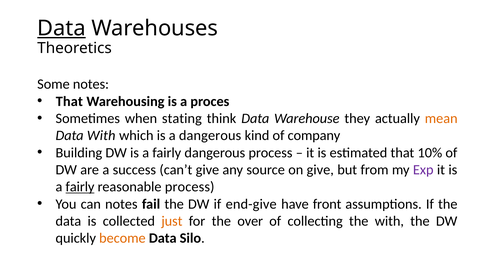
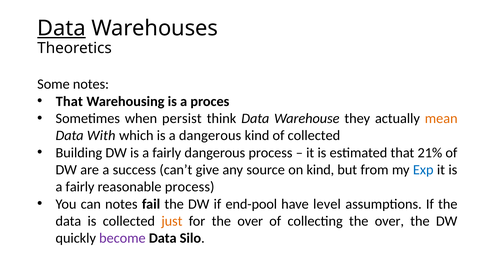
stating: stating -> persist (182, 118)
of company: company -> collected (314, 136)
10%: 10% -> 21% (430, 153)
on give: give -> kind (320, 170)
Exp colour: purple -> blue (423, 170)
fairly underline: present -> none (80, 187)
end-give: end-give -> end-pool (251, 204)
front: front -> level (327, 204)
collecting the with: with -> over (389, 221)
become colour: orange -> purple (122, 238)
